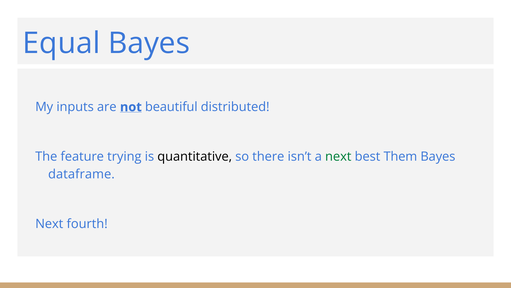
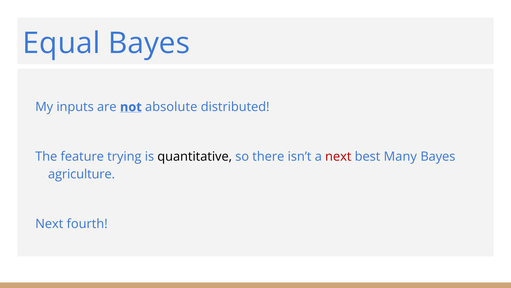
beautiful: beautiful -> absolute (171, 107)
next colour: green -> red (338, 156)
Them: Them -> Many (400, 156)
dataframe: dataframe -> agriculture (82, 174)
